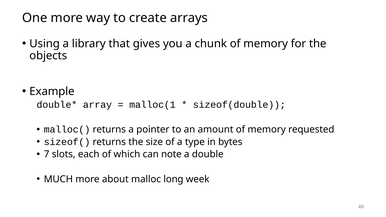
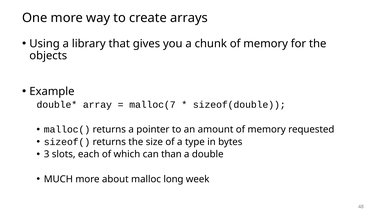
malloc(1: malloc(1 -> malloc(7 (152, 105)
7: 7 -> 3 (47, 154)
note: note -> than (171, 154)
